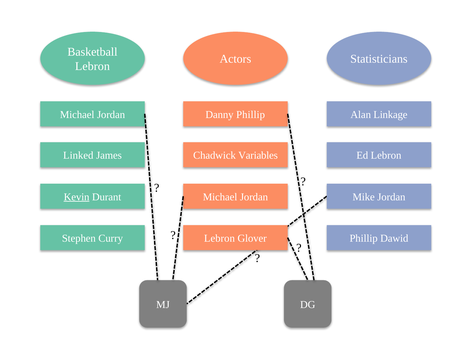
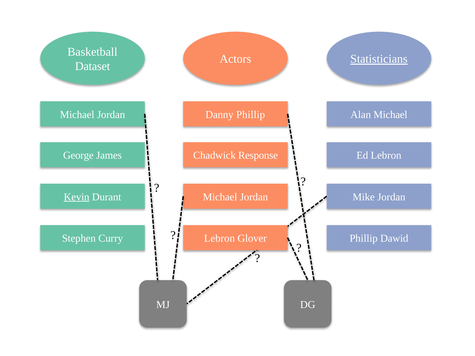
Statisticians underline: none -> present (379, 59)
Lebron: Lebron -> Dataset (93, 66)
Alan Linkage: Linkage -> Michael (390, 115)
Linked: Linked -> George (78, 156)
Variables: Variables -> Response (258, 156)
